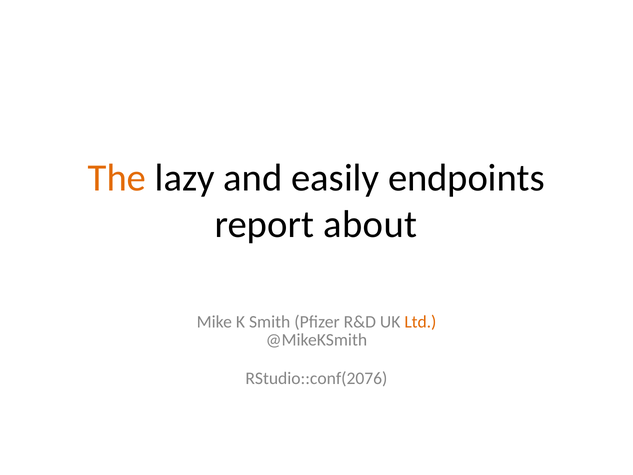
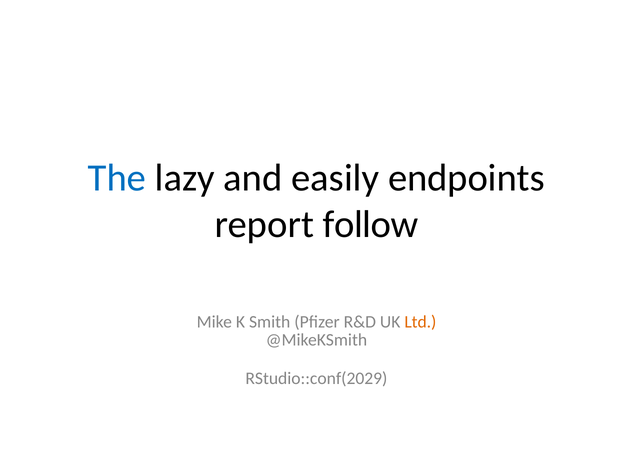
The colour: orange -> blue (117, 178)
about: about -> follow (371, 224)
RStudio::conf(2076: RStudio::conf(2076 -> RStudio::conf(2029 (316, 378)
